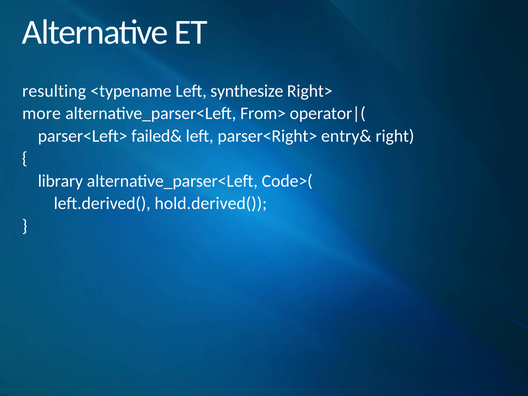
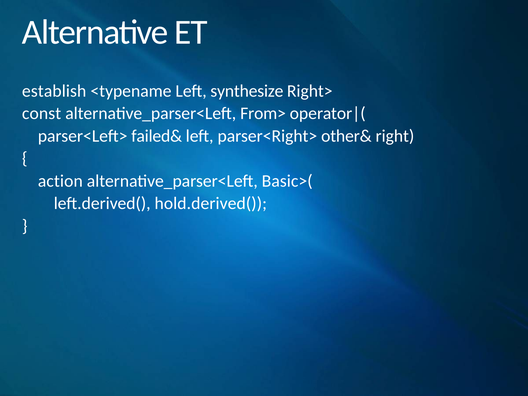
resulting: resulting -> establish (54, 91)
more: more -> const (42, 113)
entry&: entry& -> other& (346, 136)
library: library -> action (60, 181)
Code>(: Code>( -> Basic>( (287, 181)
